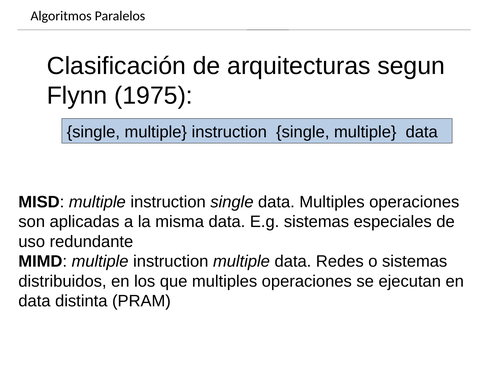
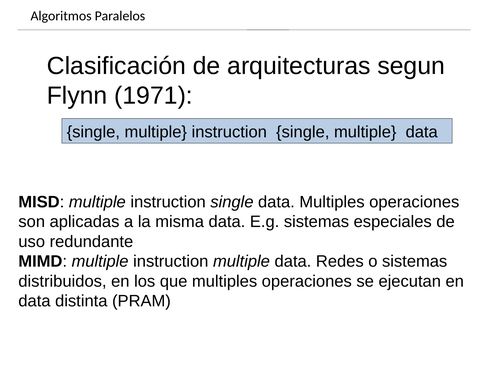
1975: 1975 -> 1971 (154, 96)
